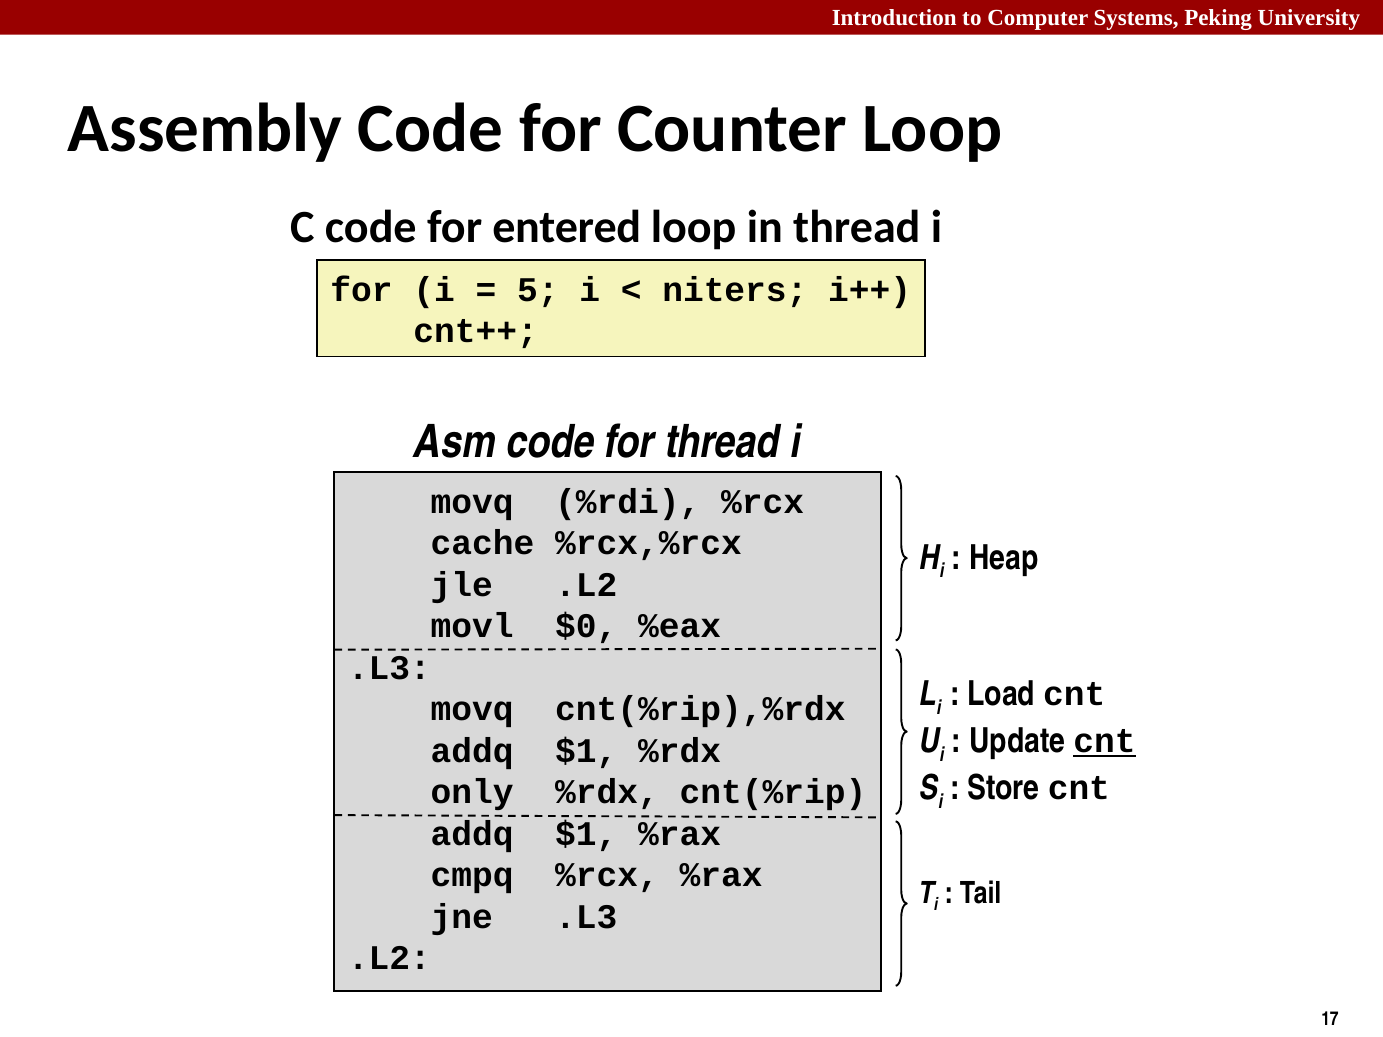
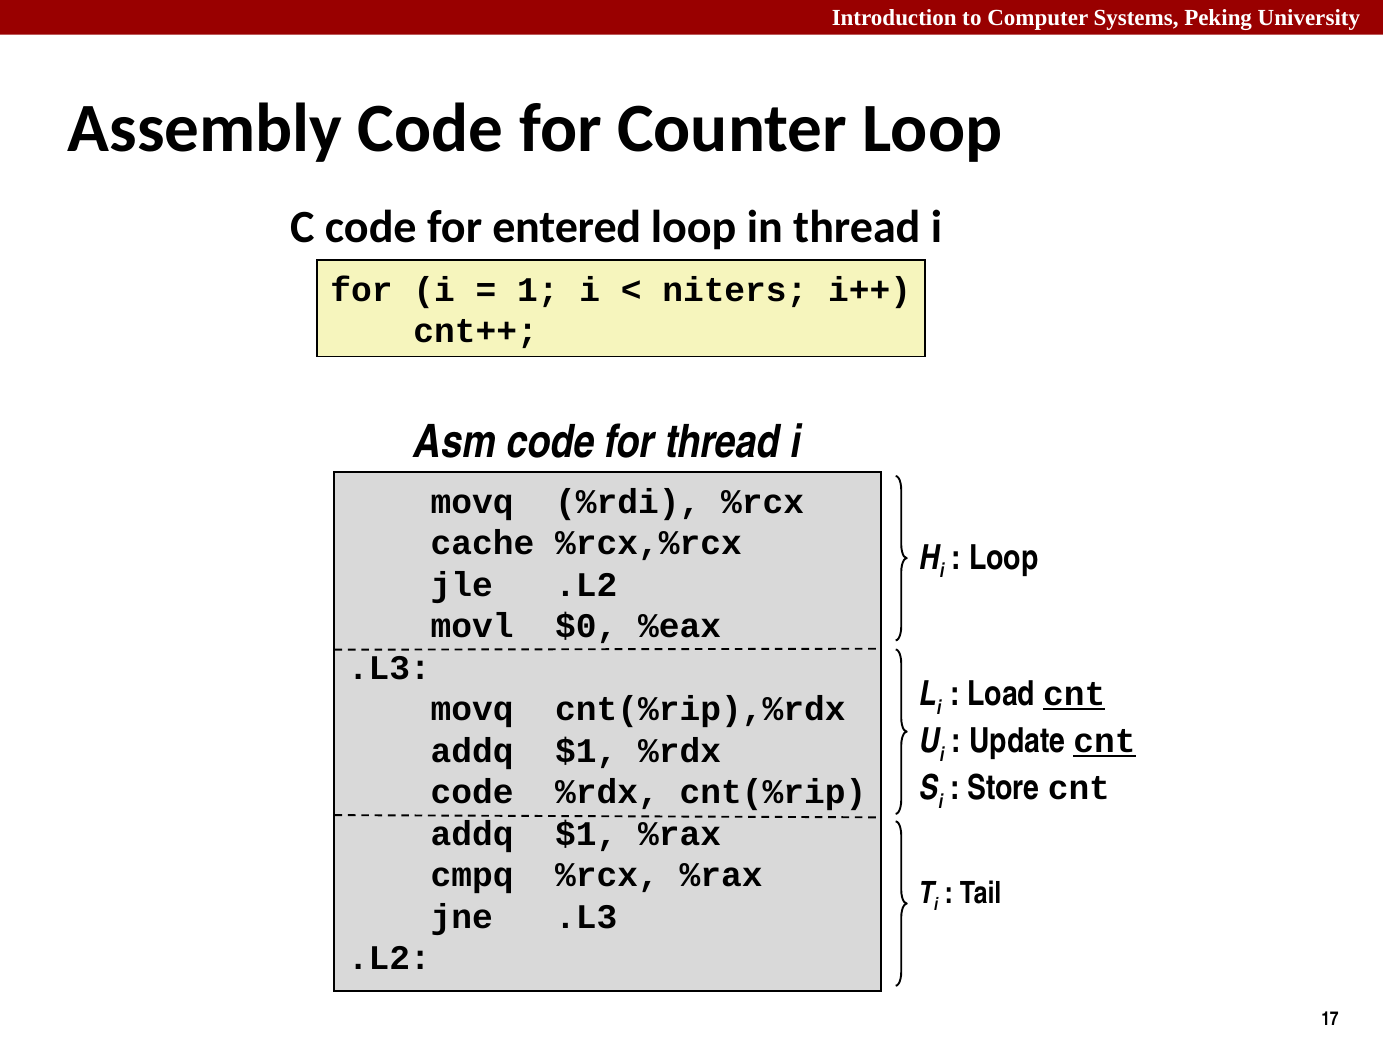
5: 5 -> 1 (538, 290)
Heap: Heap -> Loop (1004, 558)
cnt underline: none -> present (1074, 694)
only: only -> code (472, 793)
